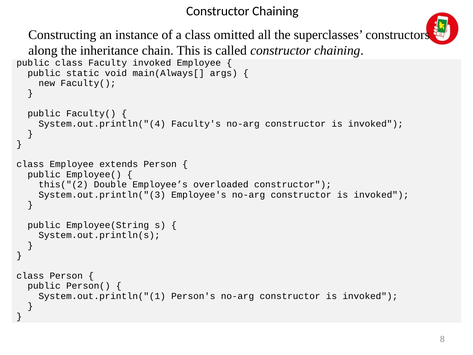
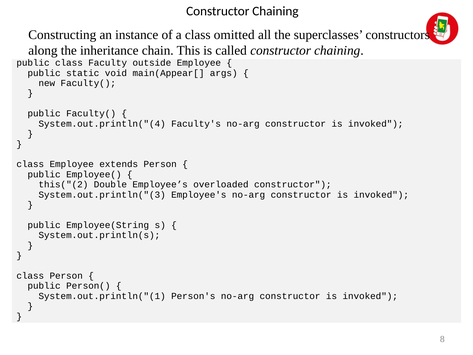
Faculty invoked: invoked -> outside (152, 63)
main(Always[: main(Always[ -> main(Appear[ (168, 73)
